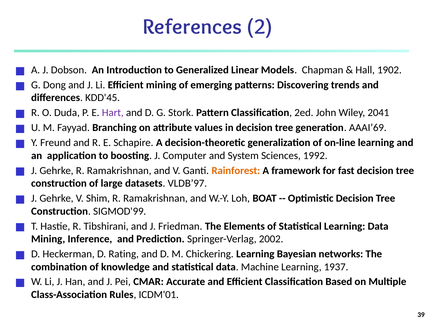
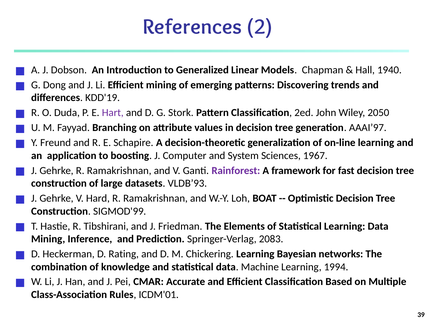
1902: 1902 -> 1940 (390, 70)
KDD'45: KDD'45 -> KDD'19 (103, 98)
2041: 2041 -> 2050 (378, 113)
AAAI’69: AAAI’69 -> AAAI’97 (368, 128)
1992: 1992 -> 1967 (315, 156)
Rainforest colour: orange -> purple (236, 171)
VLDB’97: VLDB’97 -> VLDB’93 (187, 184)
Shim: Shim -> Hard (98, 199)
2002: 2002 -> 2083 (271, 240)
1937: 1937 -> 1994 (336, 267)
